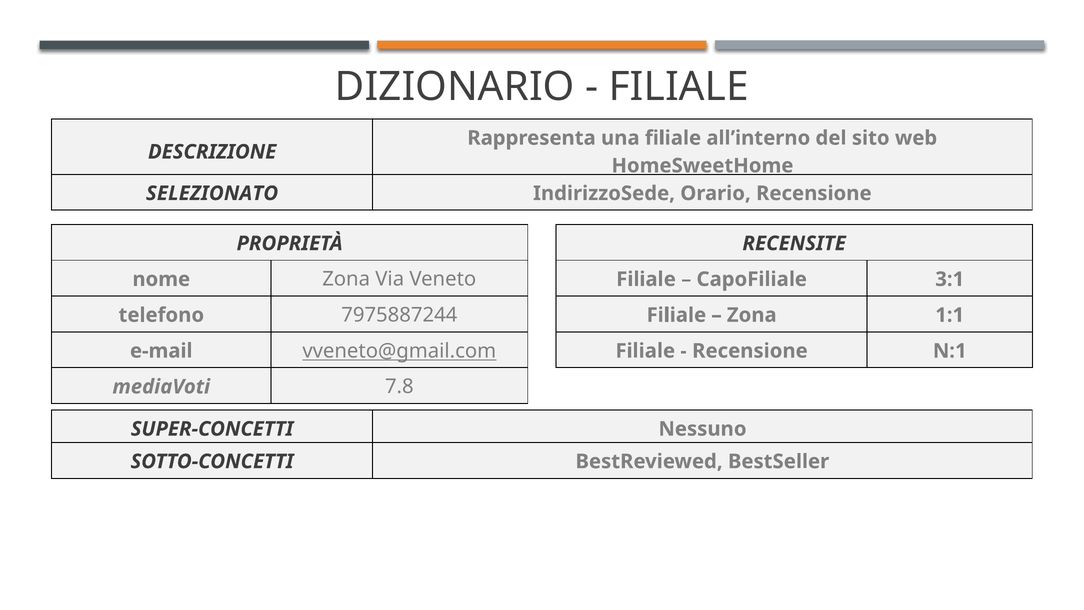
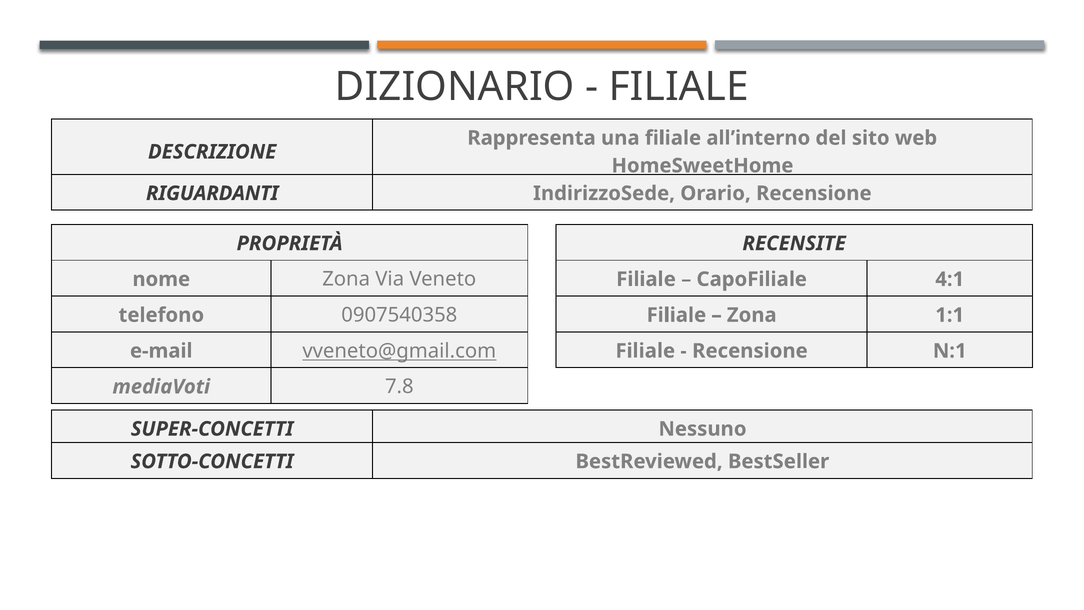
SELEZIONATO: SELEZIONATO -> RIGUARDANTI (212, 193)
3:1: 3:1 -> 4:1 (950, 279)
7975887244: 7975887244 -> 0907540358 (399, 315)
